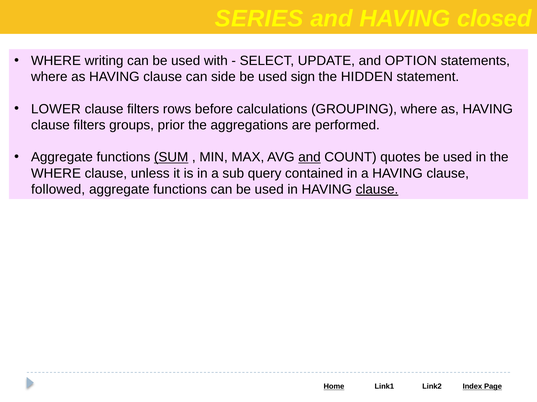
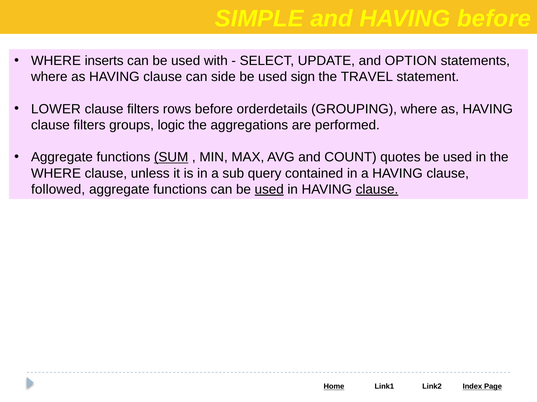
SERIES: SERIES -> SIMPLE (259, 19)
HAVING closed: closed -> before (494, 19)
writing: writing -> inserts (104, 61)
HIDDEN: HIDDEN -> TRAVEL (367, 77)
calculations: calculations -> orderdetails (272, 109)
prior: prior -> logic (171, 125)
and underline: present -> none (309, 157)
used underline: none -> present (269, 190)
